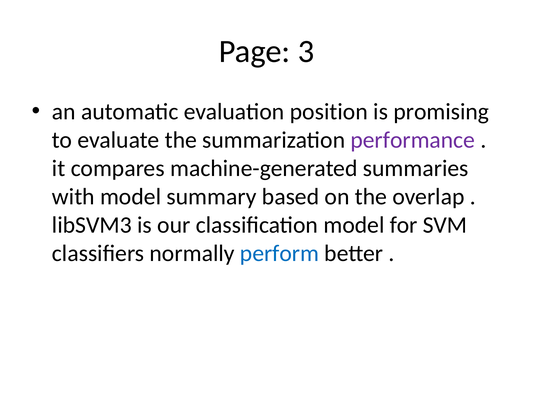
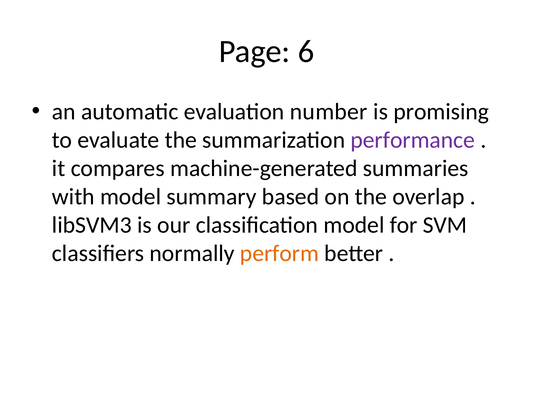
3: 3 -> 6 (306, 52)
position: position -> number (329, 112)
perform colour: blue -> orange (279, 254)
